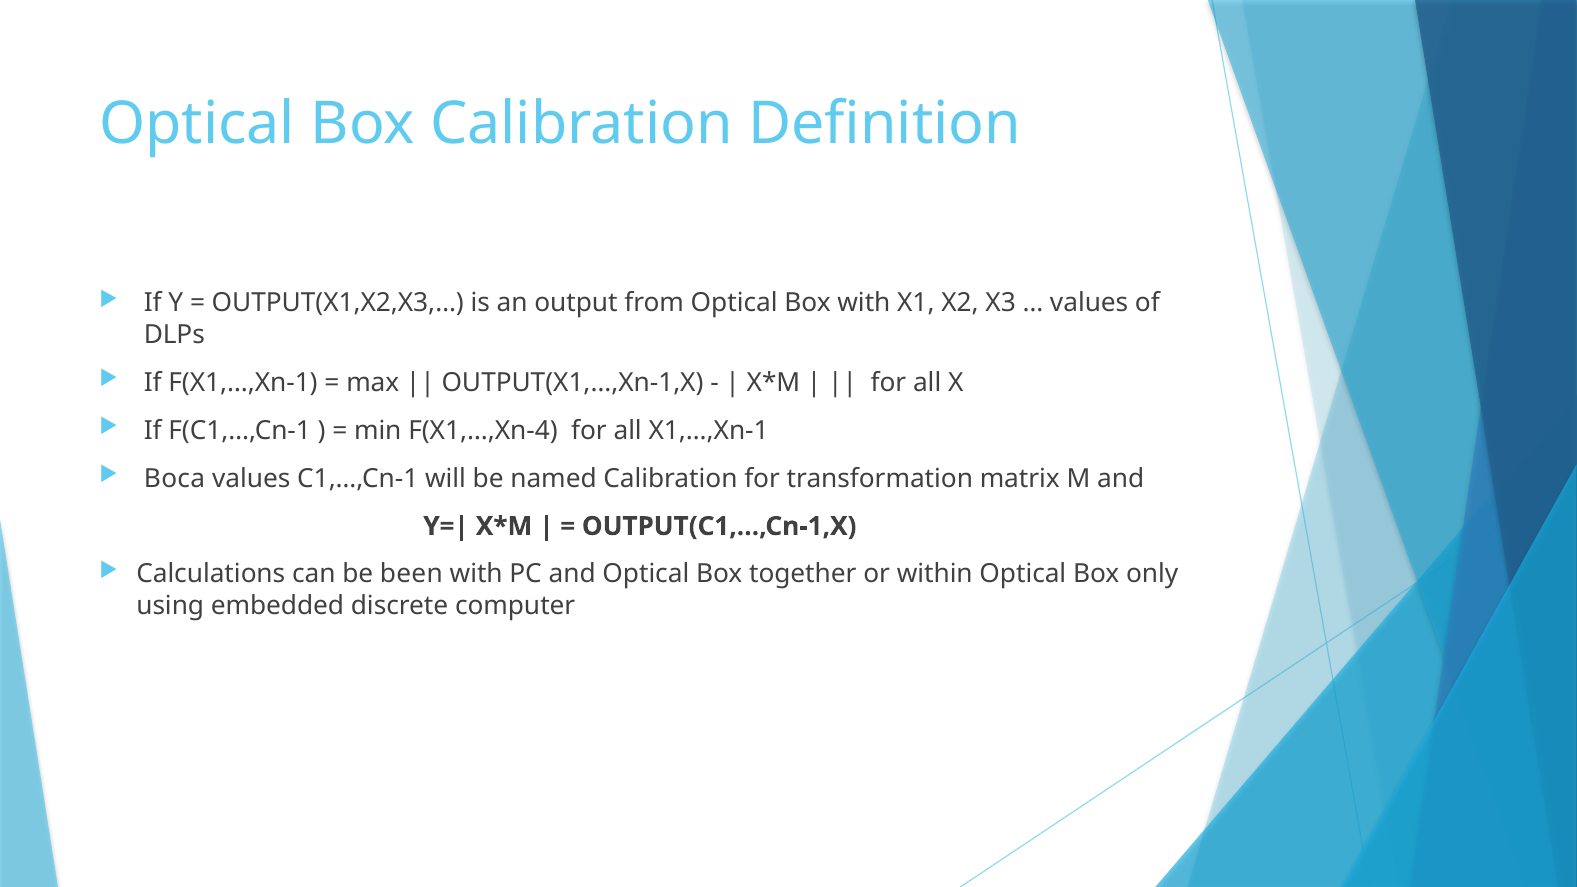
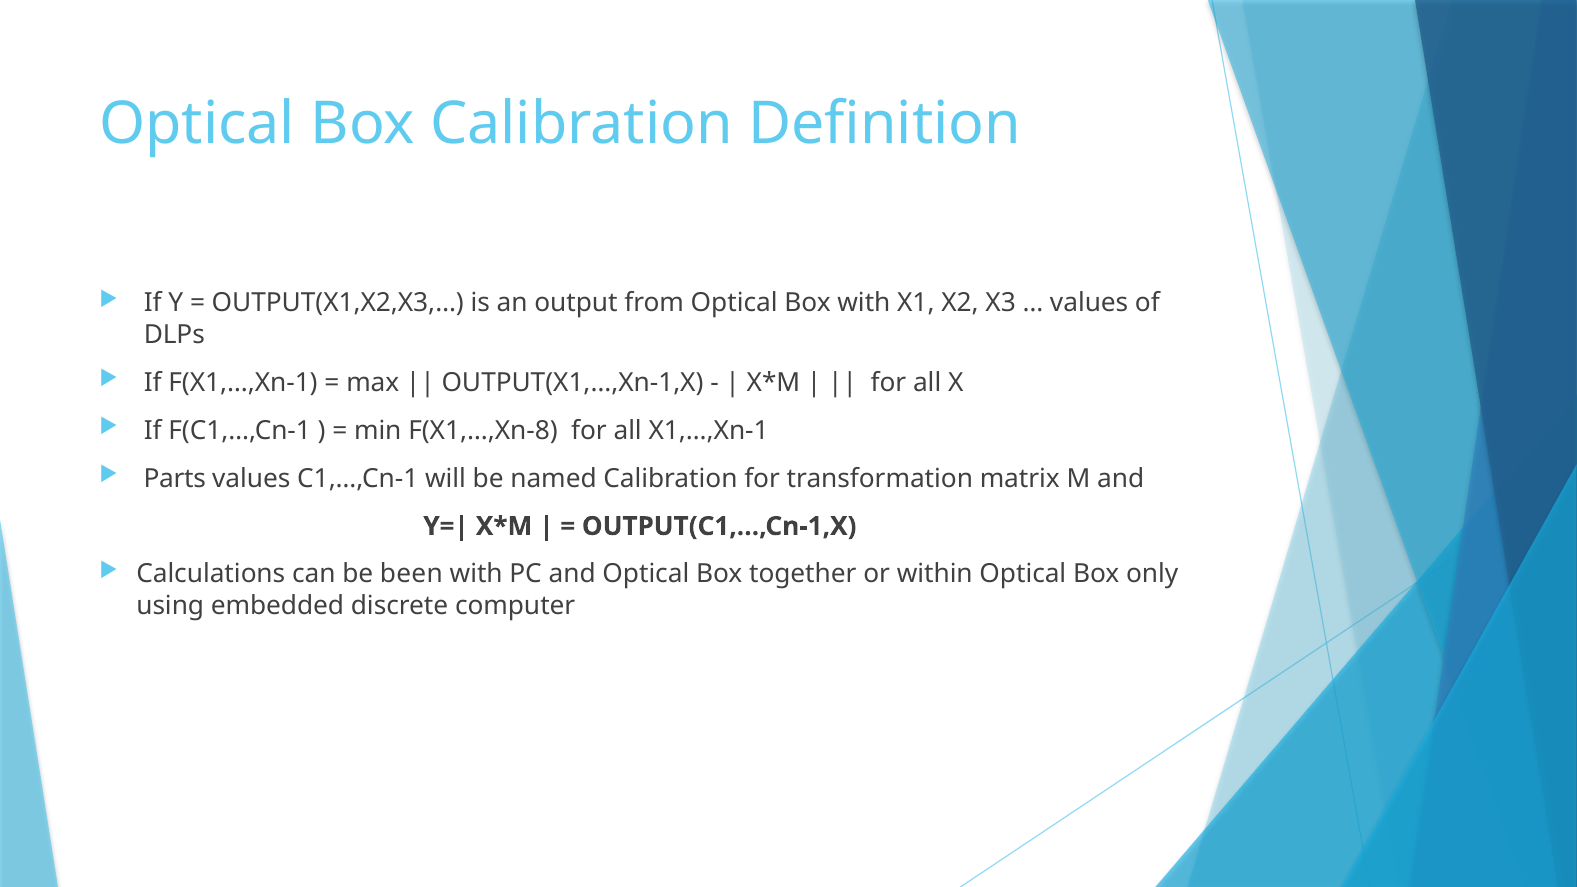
F(X1,…,Xn-4: F(X1,…,Xn-4 -> F(X1,…,Xn-8 (483, 430)
Boca: Boca -> Parts (175, 478)
